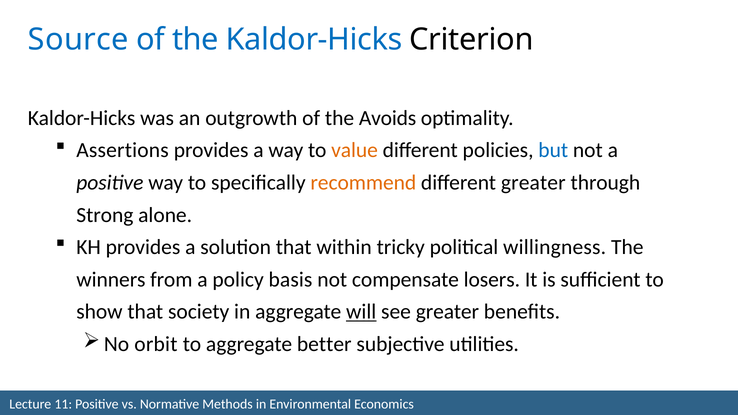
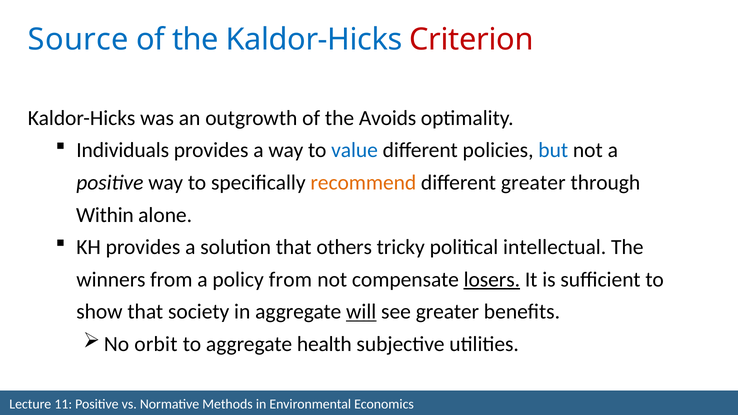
Criterion colour: black -> red (471, 40)
Assertions: Assertions -> Individuals (123, 150)
value colour: orange -> blue (355, 150)
Strong: Strong -> Within (105, 215)
within: within -> others (344, 247)
willingness: willingness -> intellectual (555, 247)
policy basis: basis -> from (290, 280)
losers underline: none -> present (492, 280)
better: better -> health (324, 344)
